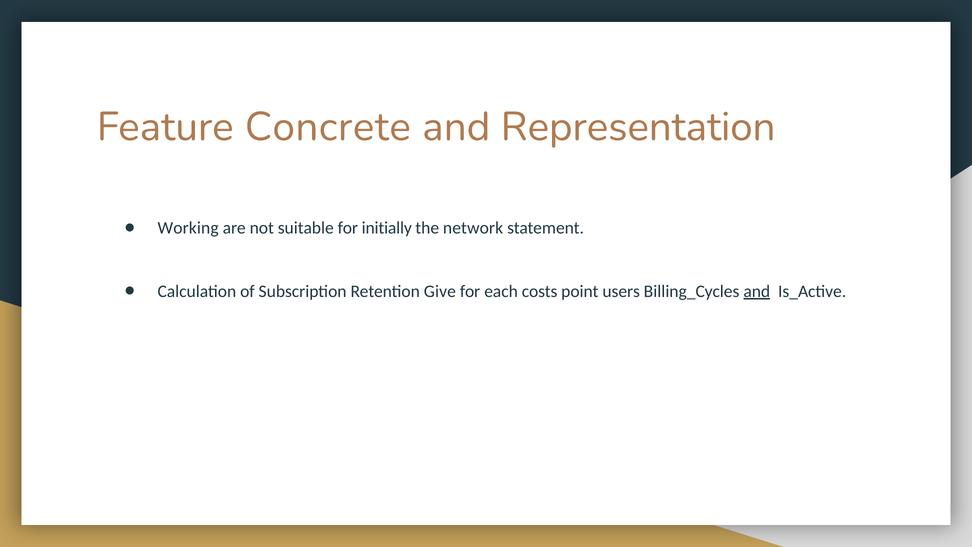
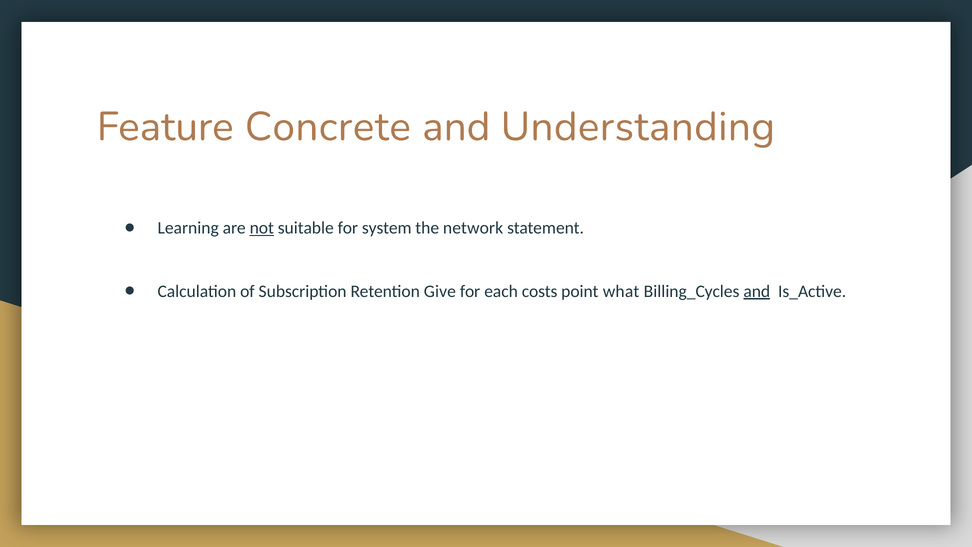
Representation: Representation -> Understanding (638, 127)
Working: Working -> Learning (188, 228)
not underline: none -> present (262, 228)
initially: initially -> system (387, 228)
users: users -> what (621, 291)
